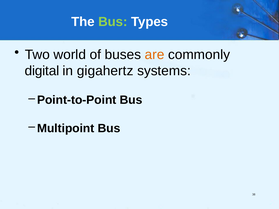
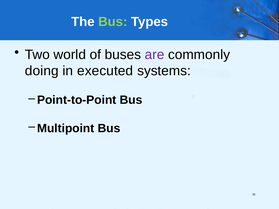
are colour: orange -> purple (155, 55)
digital: digital -> doing (42, 71)
gigahertz: gigahertz -> executed (105, 71)
